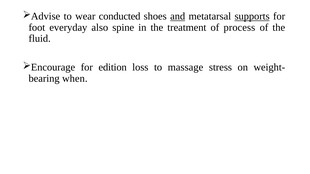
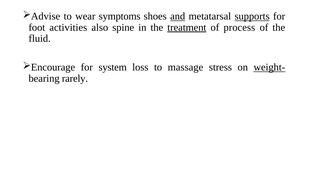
conducted: conducted -> symptoms (120, 16)
everyday: everyday -> activities (68, 28)
treatment underline: none -> present (187, 28)
edition: edition -> system (113, 67)
weight- underline: none -> present (269, 67)
when: when -> rarely (75, 79)
